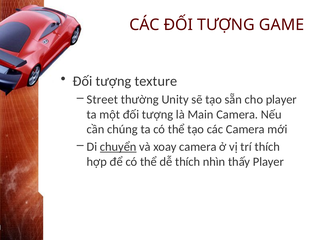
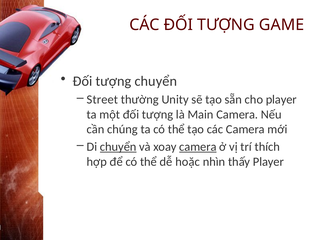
tượng texture: texture -> chuyển (156, 81)
camera underline: none -> present (198, 147)
dễ thích: thích -> hoặc (188, 162)
